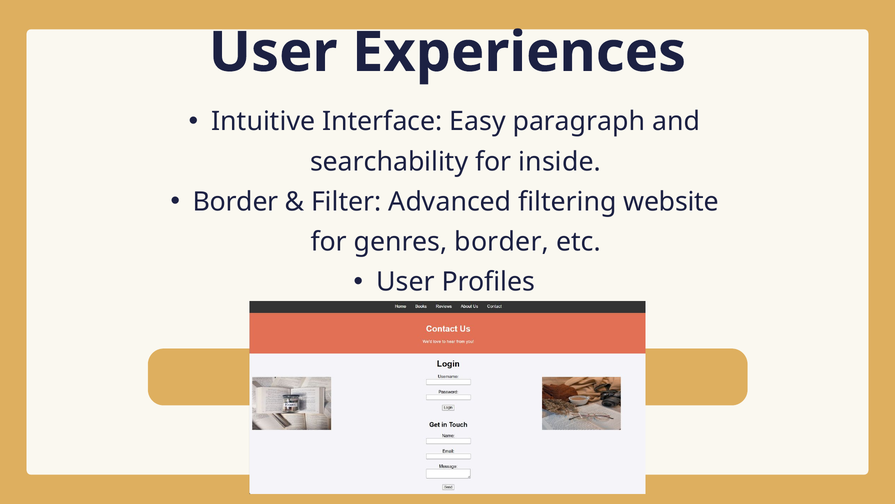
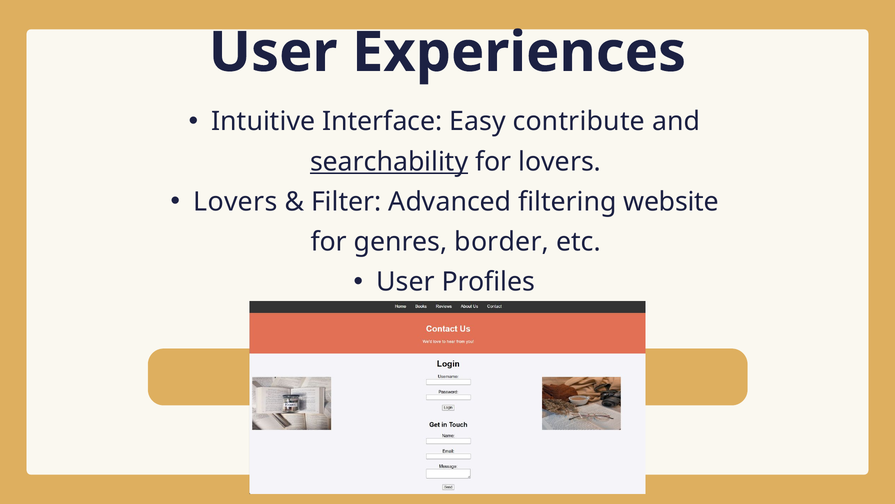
paragraph: paragraph -> contribute (579, 122)
searchability underline: none -> present (389, 162)
for inside: inside -> lovers (560, 162)
Border: Border -> Lovers (235, 202)
